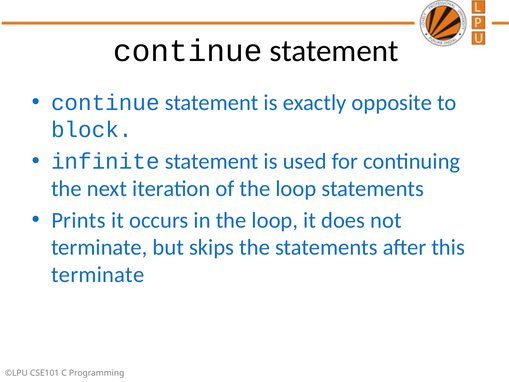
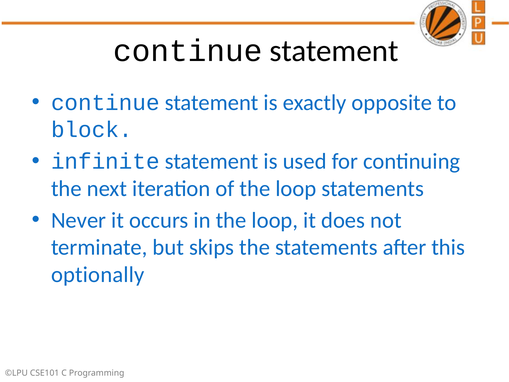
Prints: Prints -> Never (79, 220)
terminate: terminate -> optionally (98, 275)
